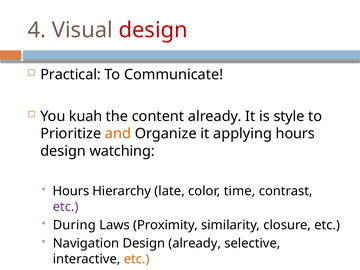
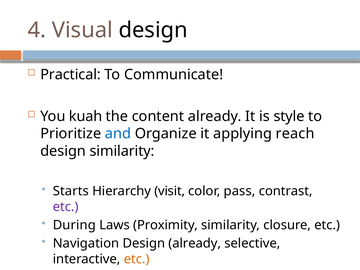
design colour: red -> black (153, 30)
and colour: orange -> blue (118, 134)
applying hours: hours -> reach (295, 134)
design watching: watching -> similarity (122, 151)
Hours: Hours -> Starts (71, 191)
late: late -> visit (170, 191)
time: time -> pass (240, 191)
